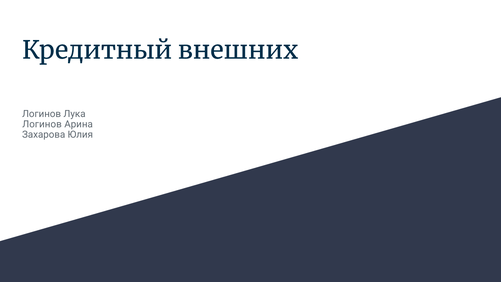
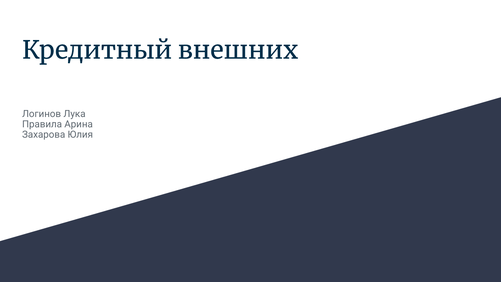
Логинов: Логинов -> Правила (42, 124)
